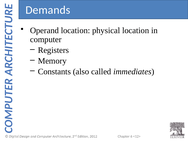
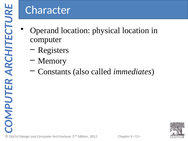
Demands: Demands -> Character (48, 10)
